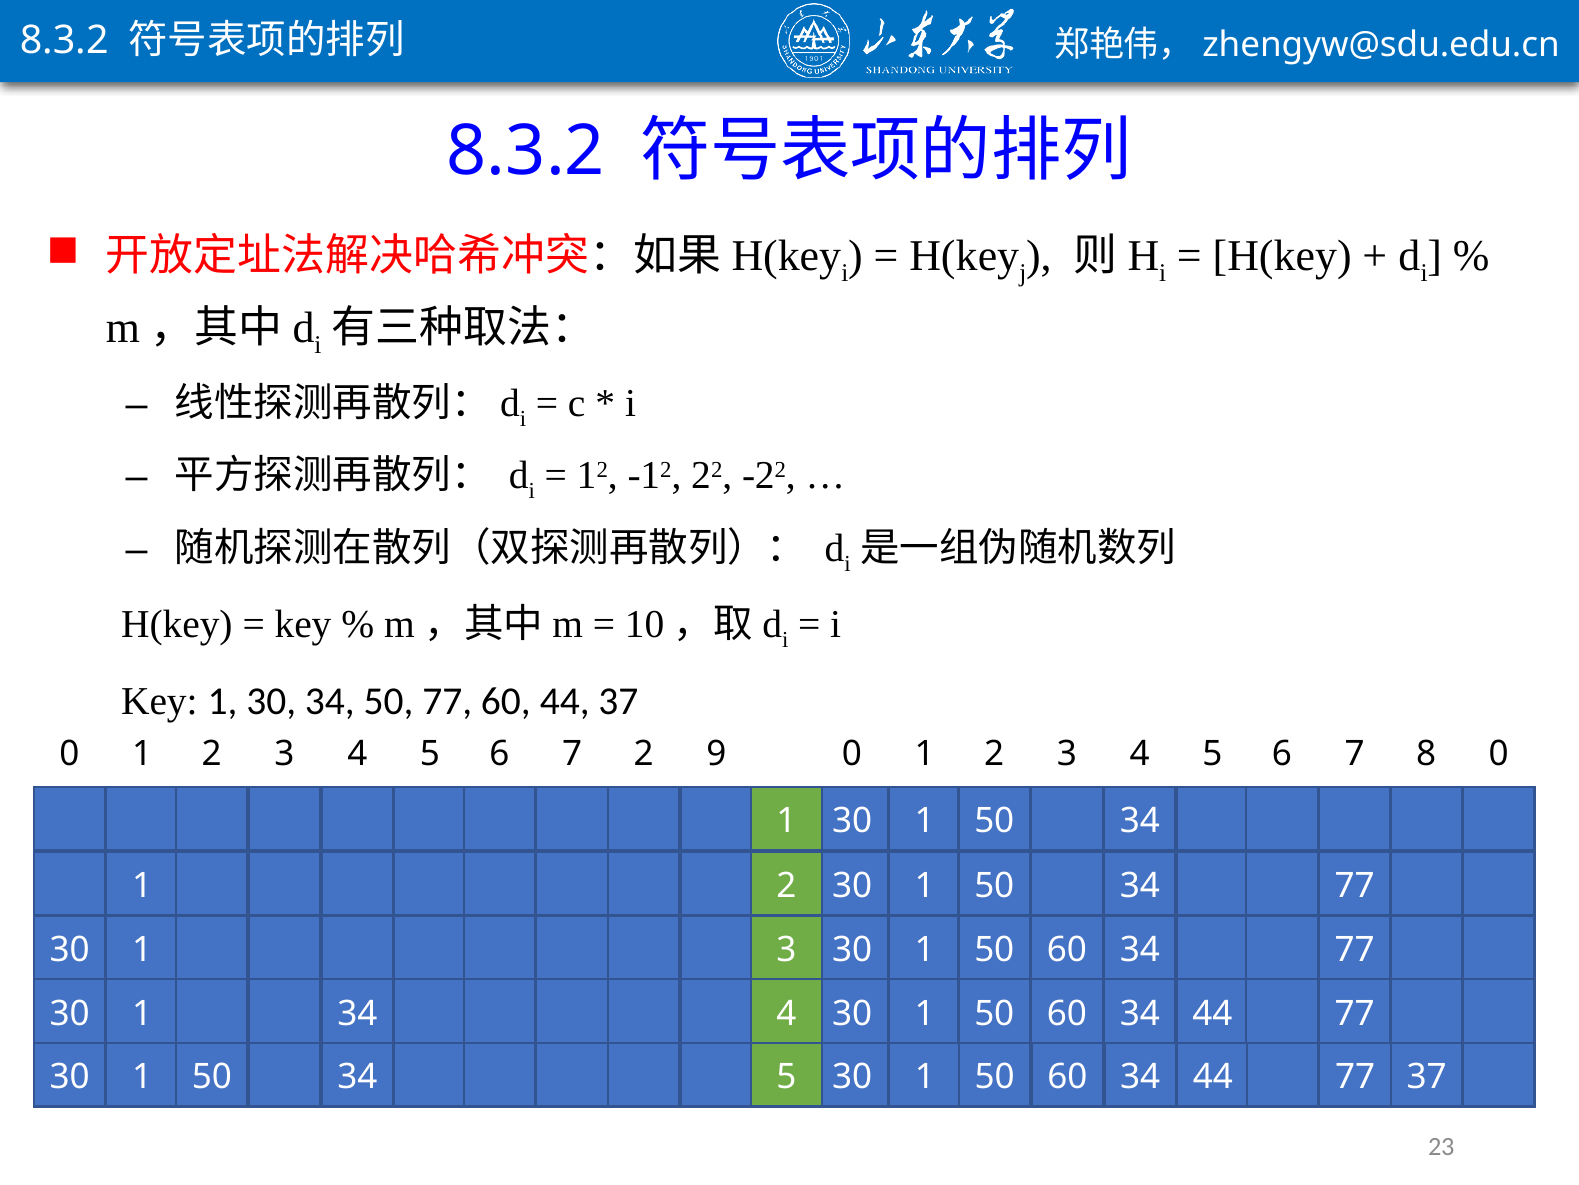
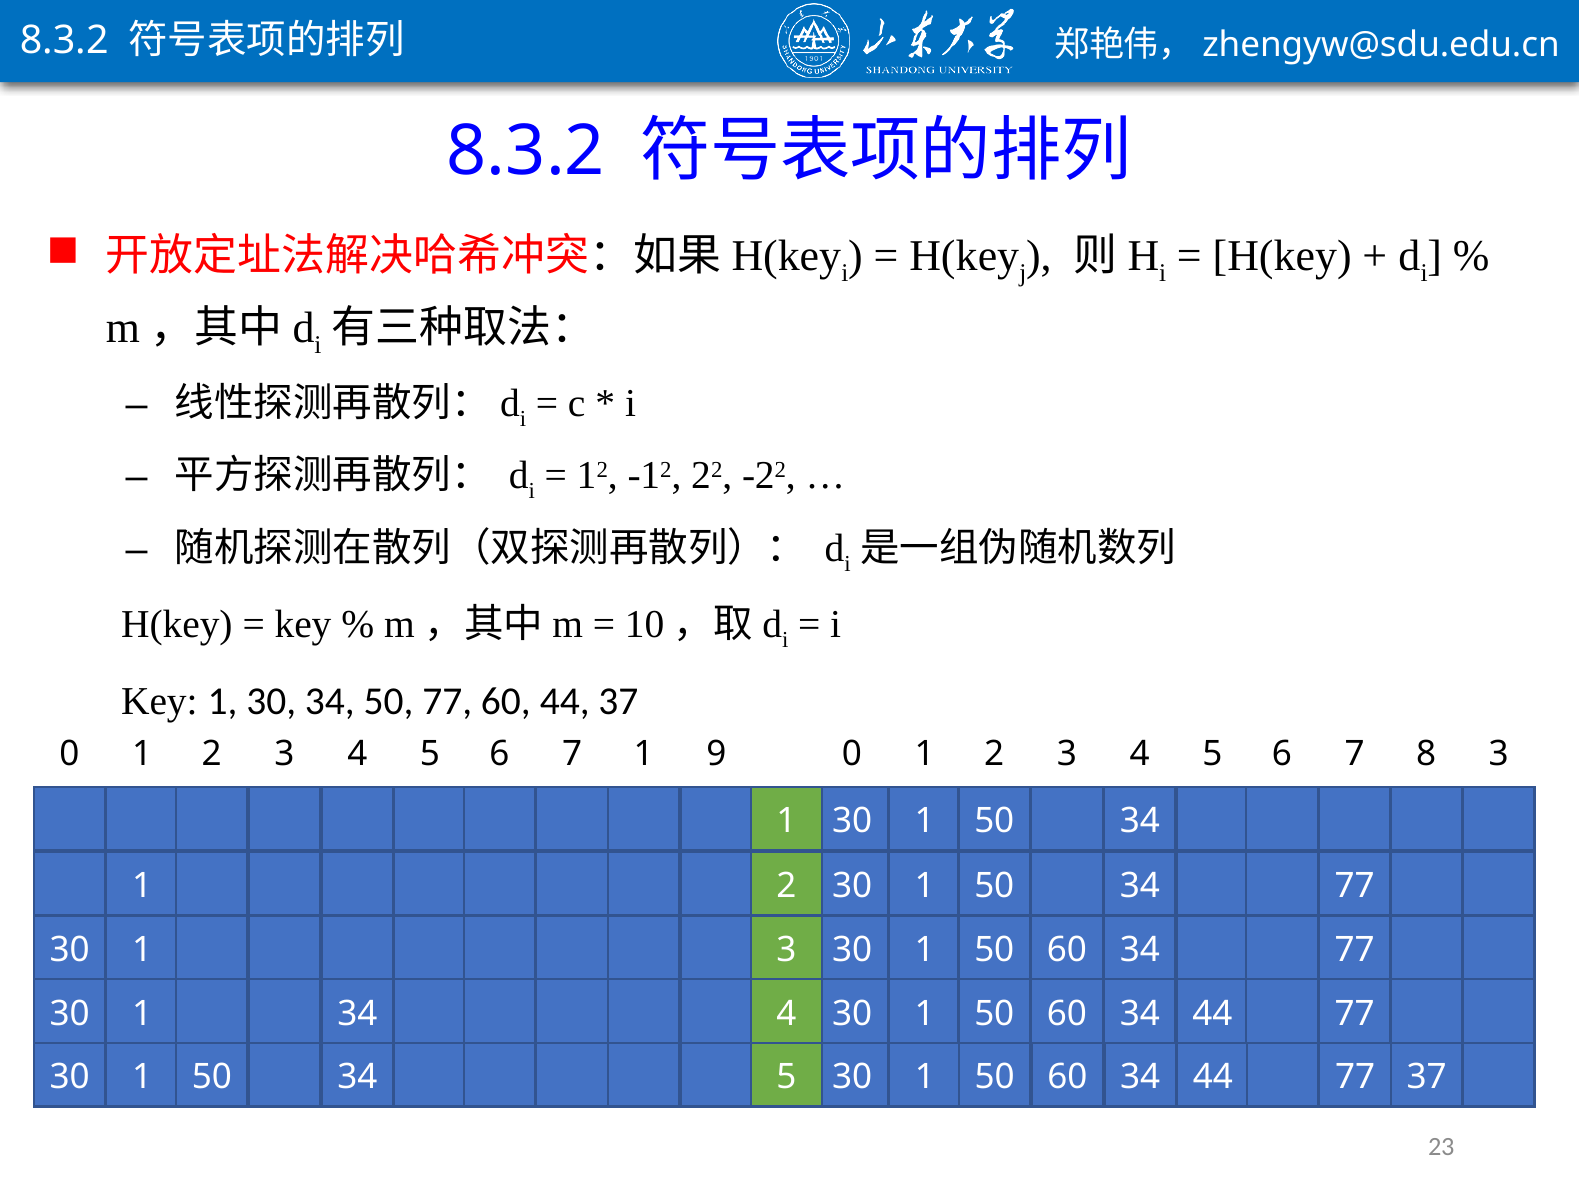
7 2: 2 -> 1 (644, 754)
8 0: 0 -> 3 (1499, 754)
